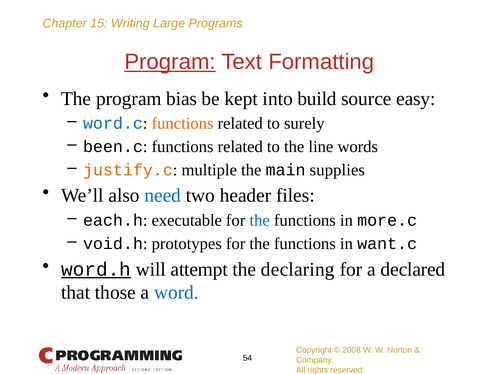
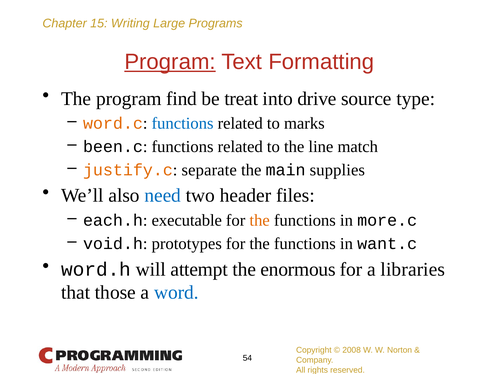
bias: bias -> find (182, 99)
kept: kept -> treat (241, 99)
build: build -> drive (317, 99)
easy: easy -> type (416, 99)
word.c colour: blue -> orange (113, 123)
functions colour: orange -> blue (183, 123)
surely: surely -> marks (304, 123)
words: words -> match (358, 147)
multiple: multiple -> separate (209, 170)
the colour: blue -> orange (260, 220)
word.h underline: present -> none (96, 269)
declaring: declaring -> enormous (298, 269)
declared: declared -> libraries (413, 269)
